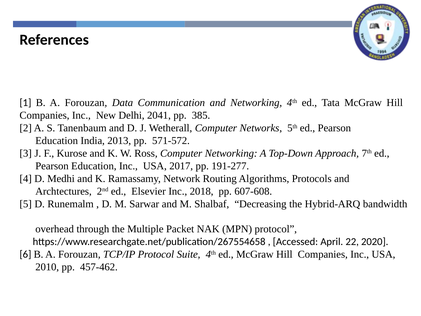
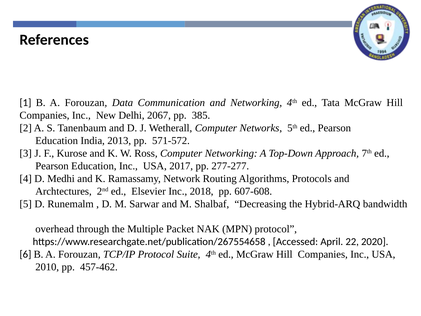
2041: 2041 -> 2067 (159, 115)
191-277: 191-277 -> 277-277 (230, 166)
